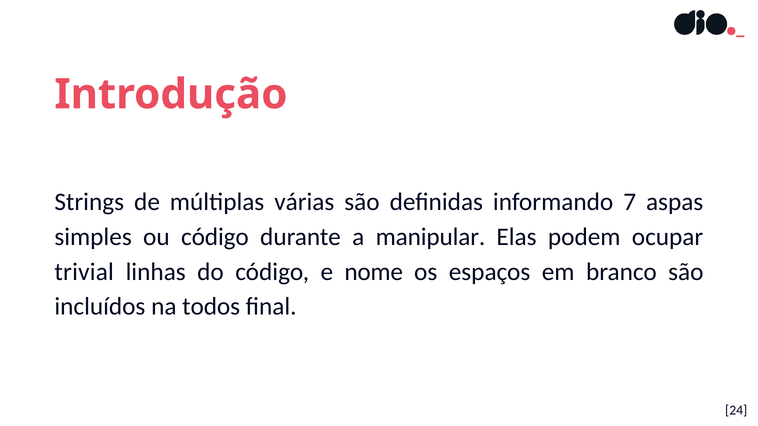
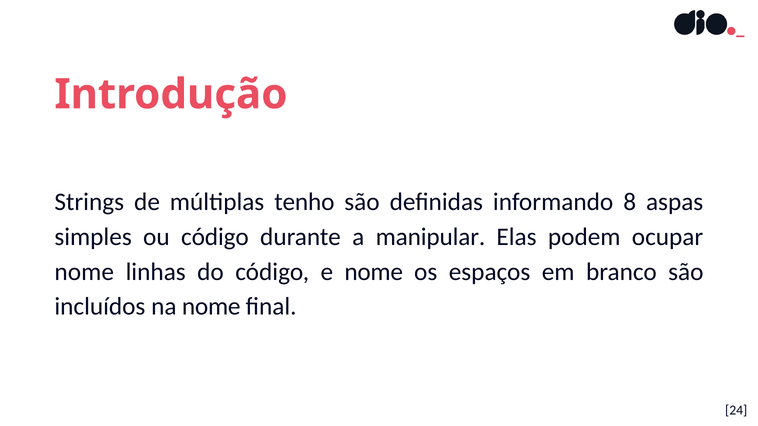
várias: várias -> tenho (304, 202)
7: 7 -> 8 (630, 202)
trivial: trivial -> nome (84, 272)
na todos: todos -> nome (211, 307)
